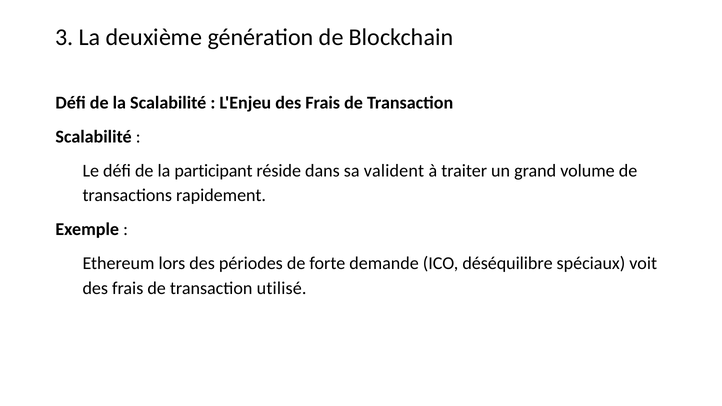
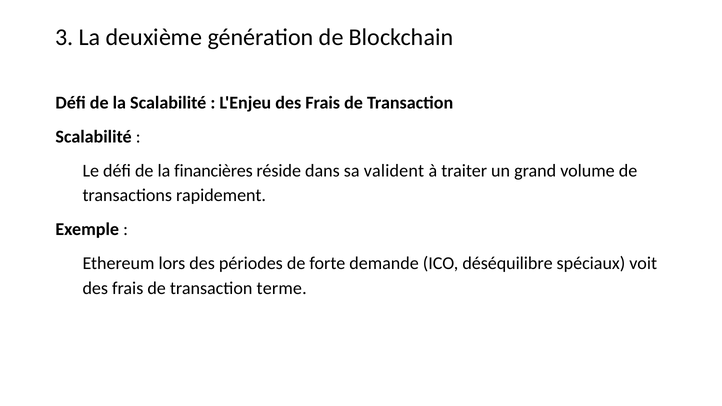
participant: participant -> financières (213, 171)
utilisé: utilisé -> terme (282, 288)
